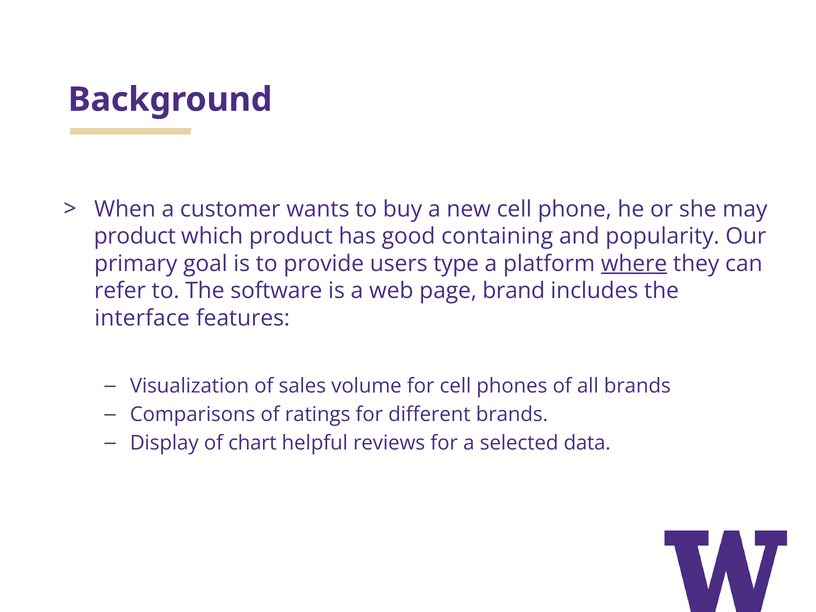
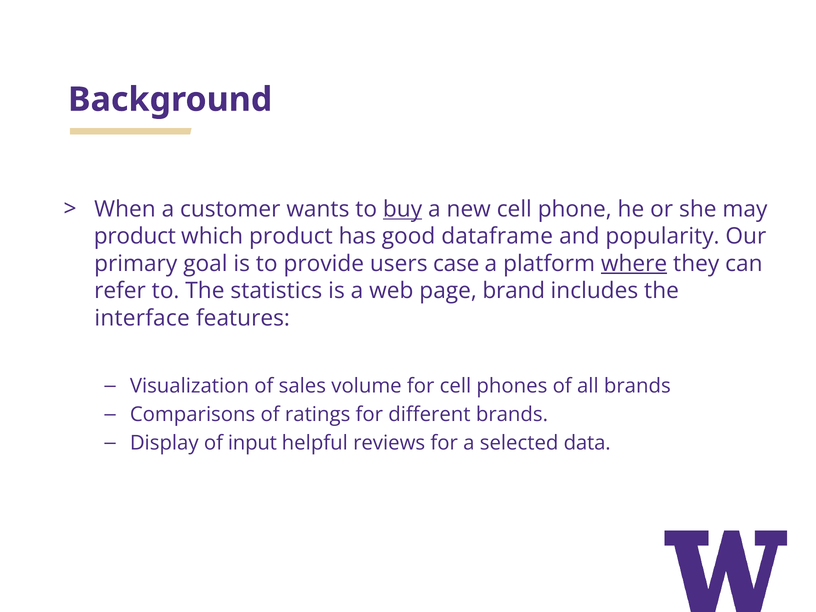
buy underline: none -> present (403, 209)
containing: containing -> dataframe (497, 236)
type: type -> case (456, 264)
software: software -> statistics (276, 291)
chart: chart -> input (252, 443)
